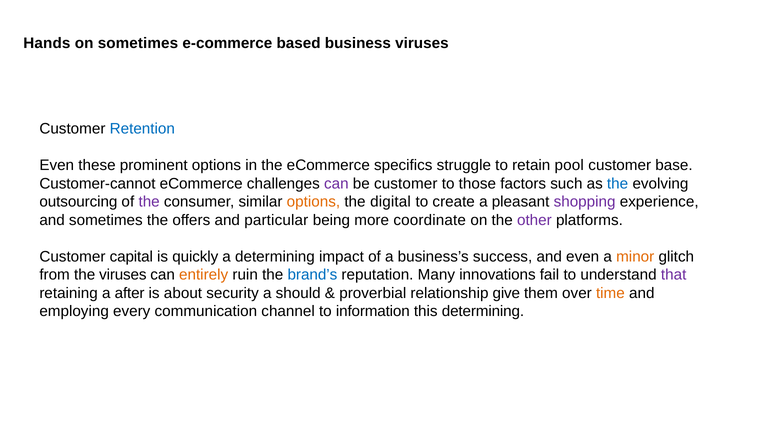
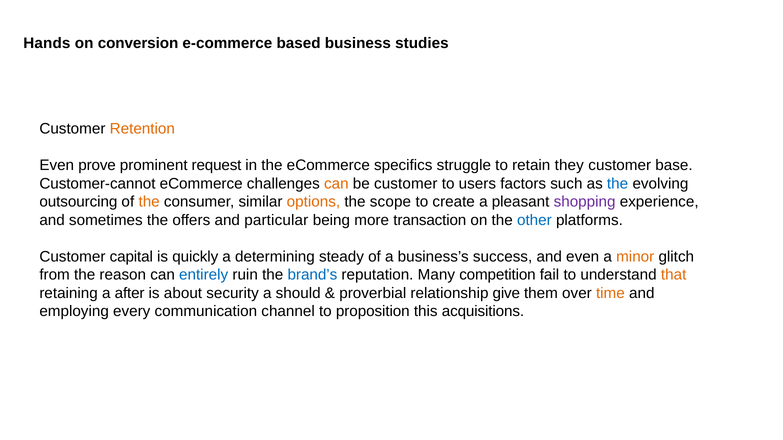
on sometimes: sometimes -> conversion (138, 43)
business viruses: viruses -> studies (422, 43)
Retention colour: blue -> orange (142, 129)
these: these -> prove (97, 165)
prominent options: options -> request (217, 165)
pool: pool -> they (569, 165)
can colour: purple -> orange (336, 184)
those: those -> users (477, 184)
the colour: purple -> orange (149, 202)
digital: digital -> scope (390, 202)
coordinate: coordinate -> transaction (430, 220)
other colour: purple -> blue (534, 220)
impact: impact -> steady (341, 257)
the viruses: viruses -> reason (123, 275)
entirely colour: orange -> blue (204, 275)
innovations: innovations -> competition (497, 275)
that colour: purple -> orange (674, 275)
information: information -> proposition (373, 312)
this determining: determining -> acquisitions (483, 312)
